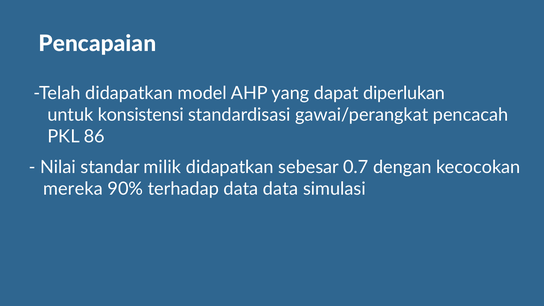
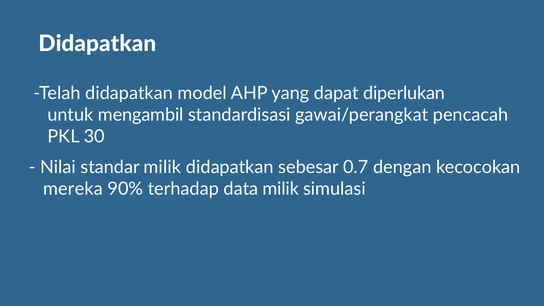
Pencapaian: Pencapaian -> Didapatkan (97, 44)
konsistensi: konsistensi -> mengambil (141, 115)
86: 86 -> 30 (94, 137)
data data: data -> milik (281, 189)
